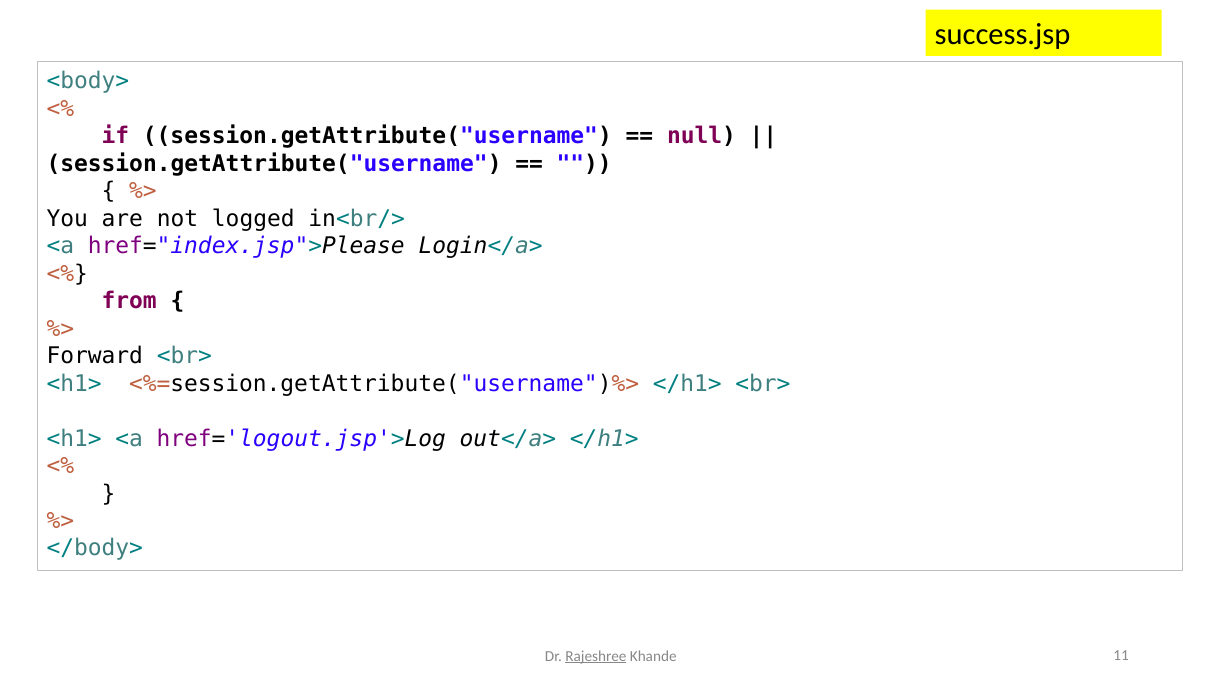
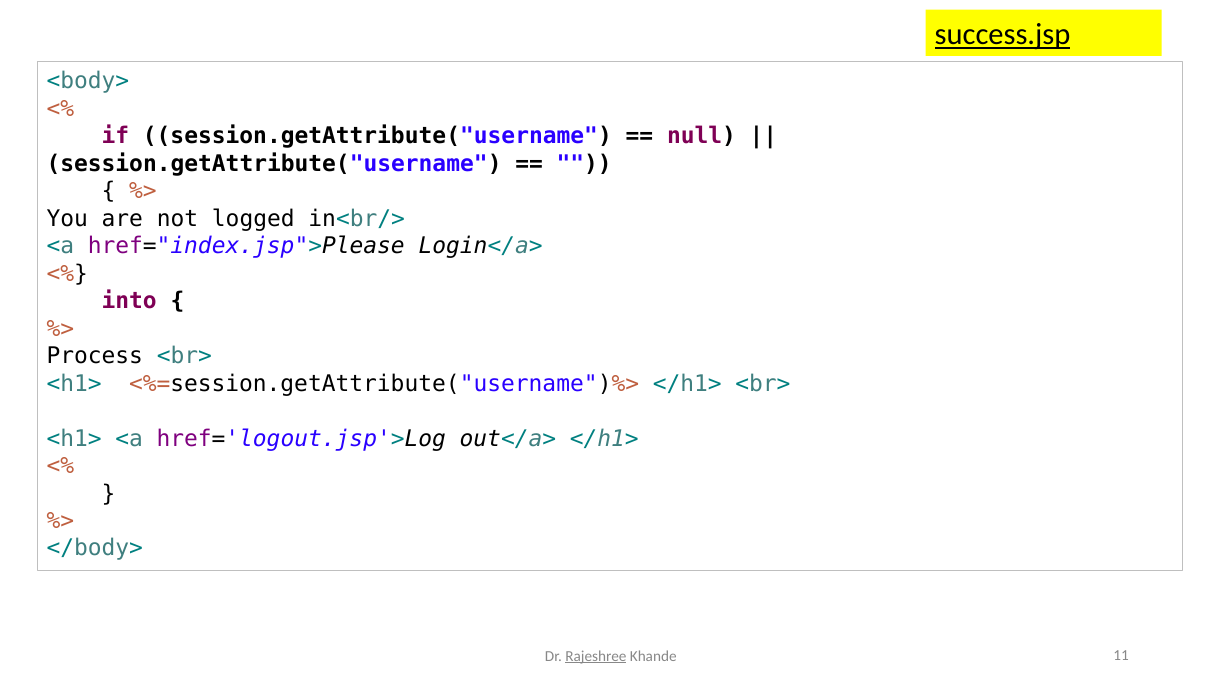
success.jsp underline: none -> present (1003, 35)
from: from -> into (129, 301)
Forward: Forward -> Process (95, 356)
